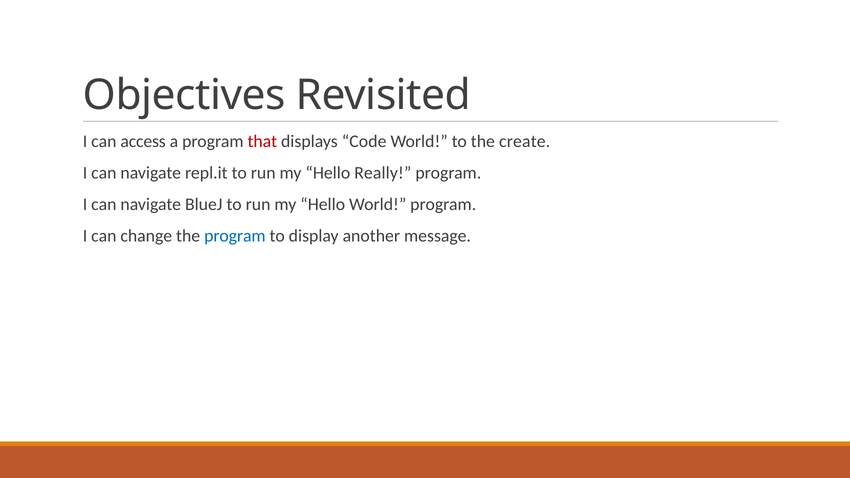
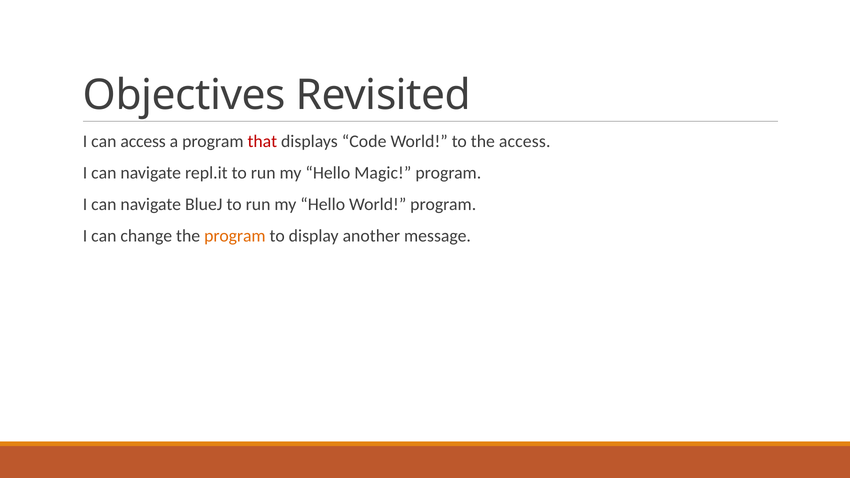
the create: create -> access (525, 141)
Really: Really -> Magic (383, 173)
program colour: blue -> orange (235, 236)
